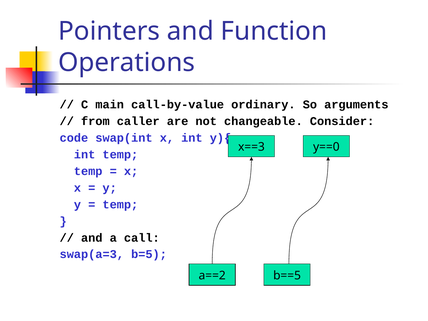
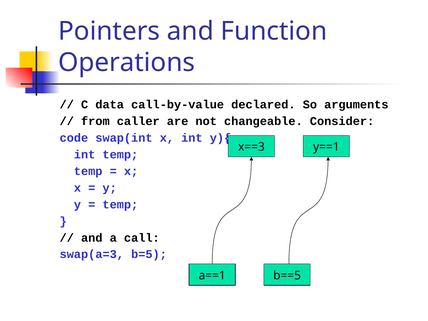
main: main -> data (110, 105)
ordinary: ordinary -> declared (263, 105)
y==0: y==0 -> y==1 (326, 147)
a==2: a==2 -> a==1 (212, 275)
